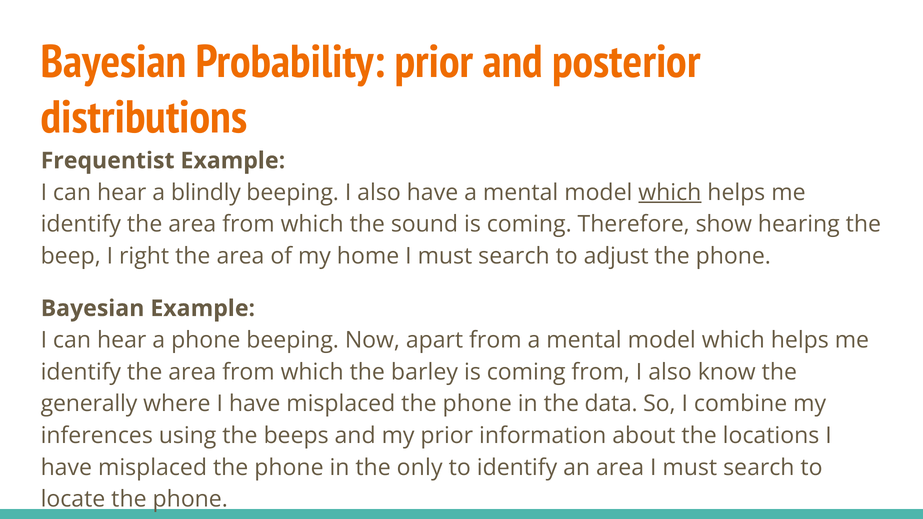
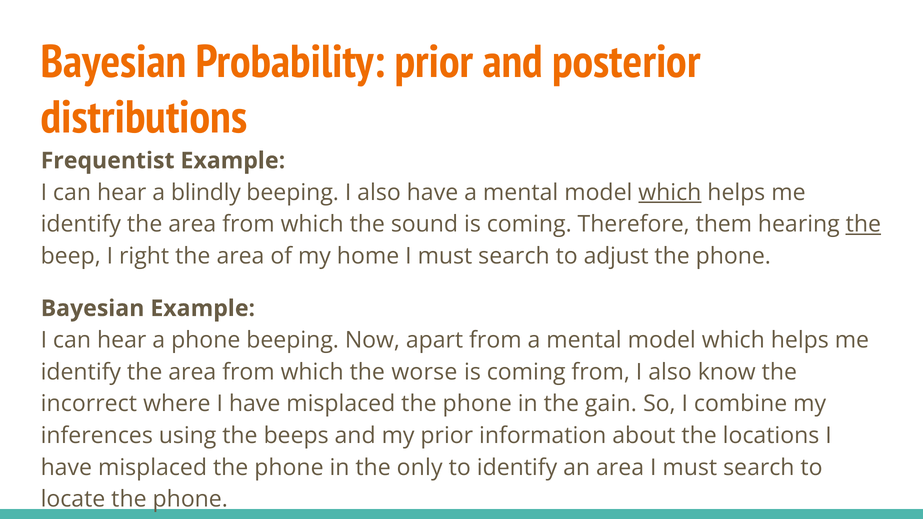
show: show -> them (724, 224)
the underline: none -> present (863, 224)
barley: barley -> worse (424, 372)
generally: generally -> incorrect (89, 404)
data: data -> gain (611, 404)
